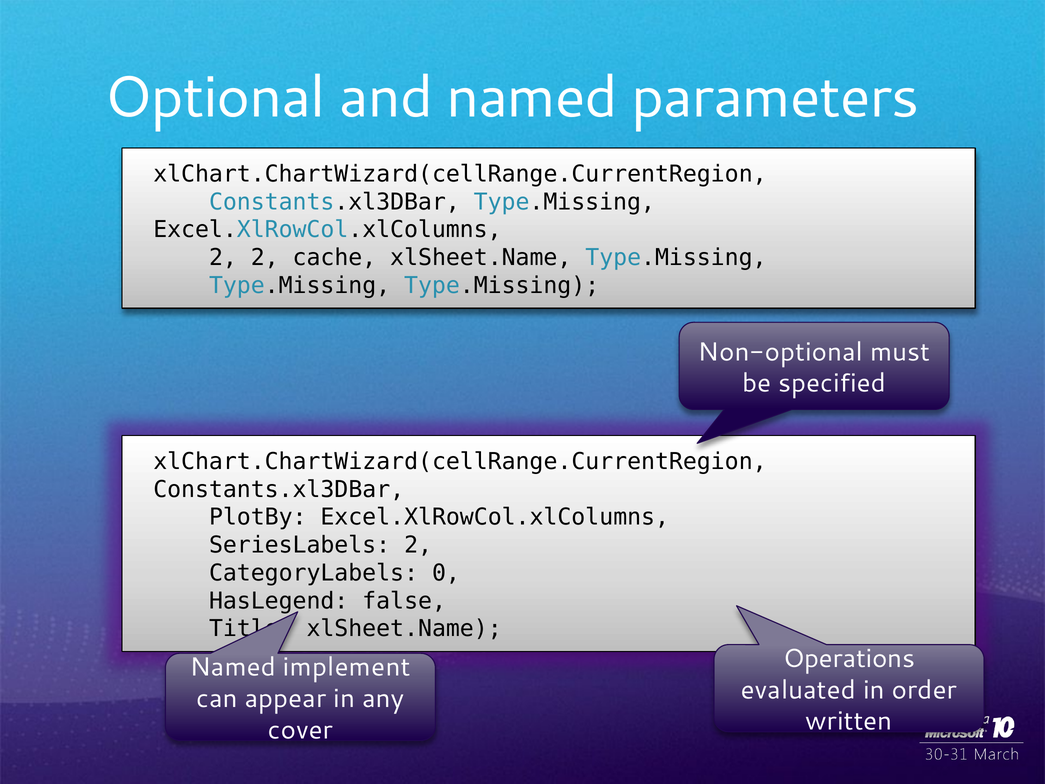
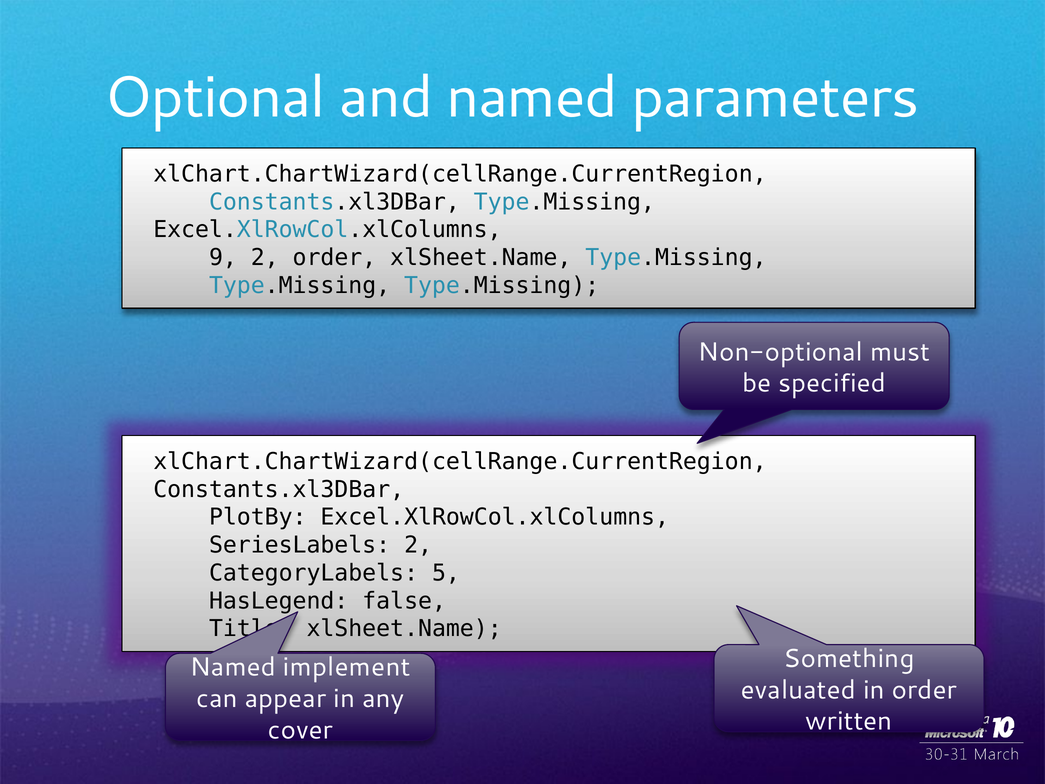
2: 2 -> 9 (223, 258)
2 cache: cache -> order (334, 258)
0: 0 -> 5 (446, 573)
Operations: Operations -> Something (849, 658)
